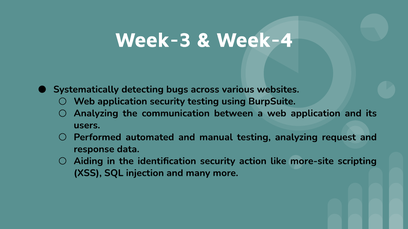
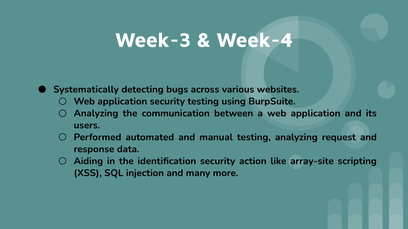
more-site: more-site -> array-site (312, 161)
